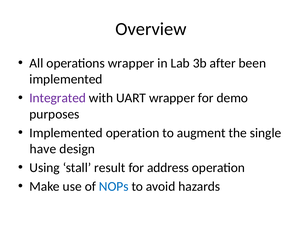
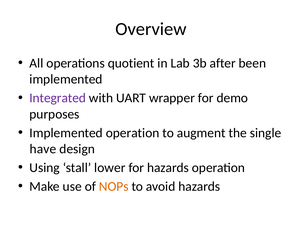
operations wrapper: wrapper -> quotient (131, 63)
result: result -> lower (110, 168)
for address: address -> hazards (168, 168)
NOPs colour: blue -> orange (114, 187)
